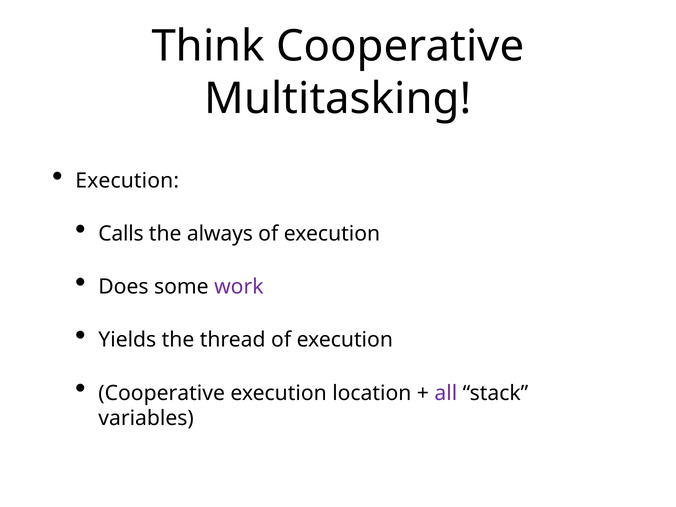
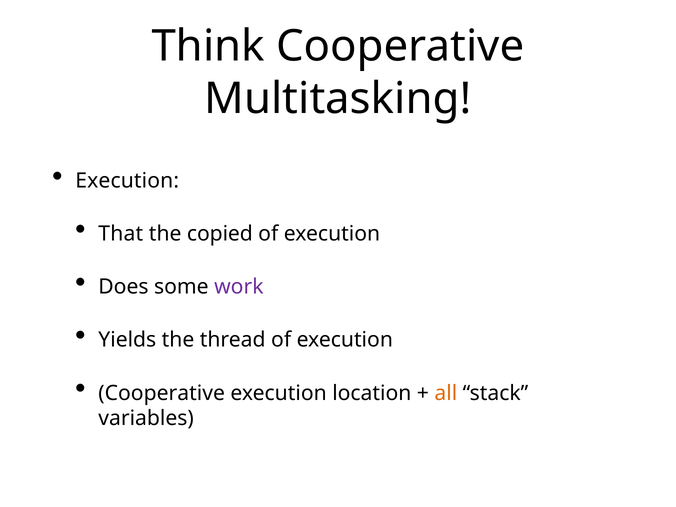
Calls: Calls -> That (121, 234)
always: always -> copied (220, 234)
all colour: purple -> orange (446, 393)
